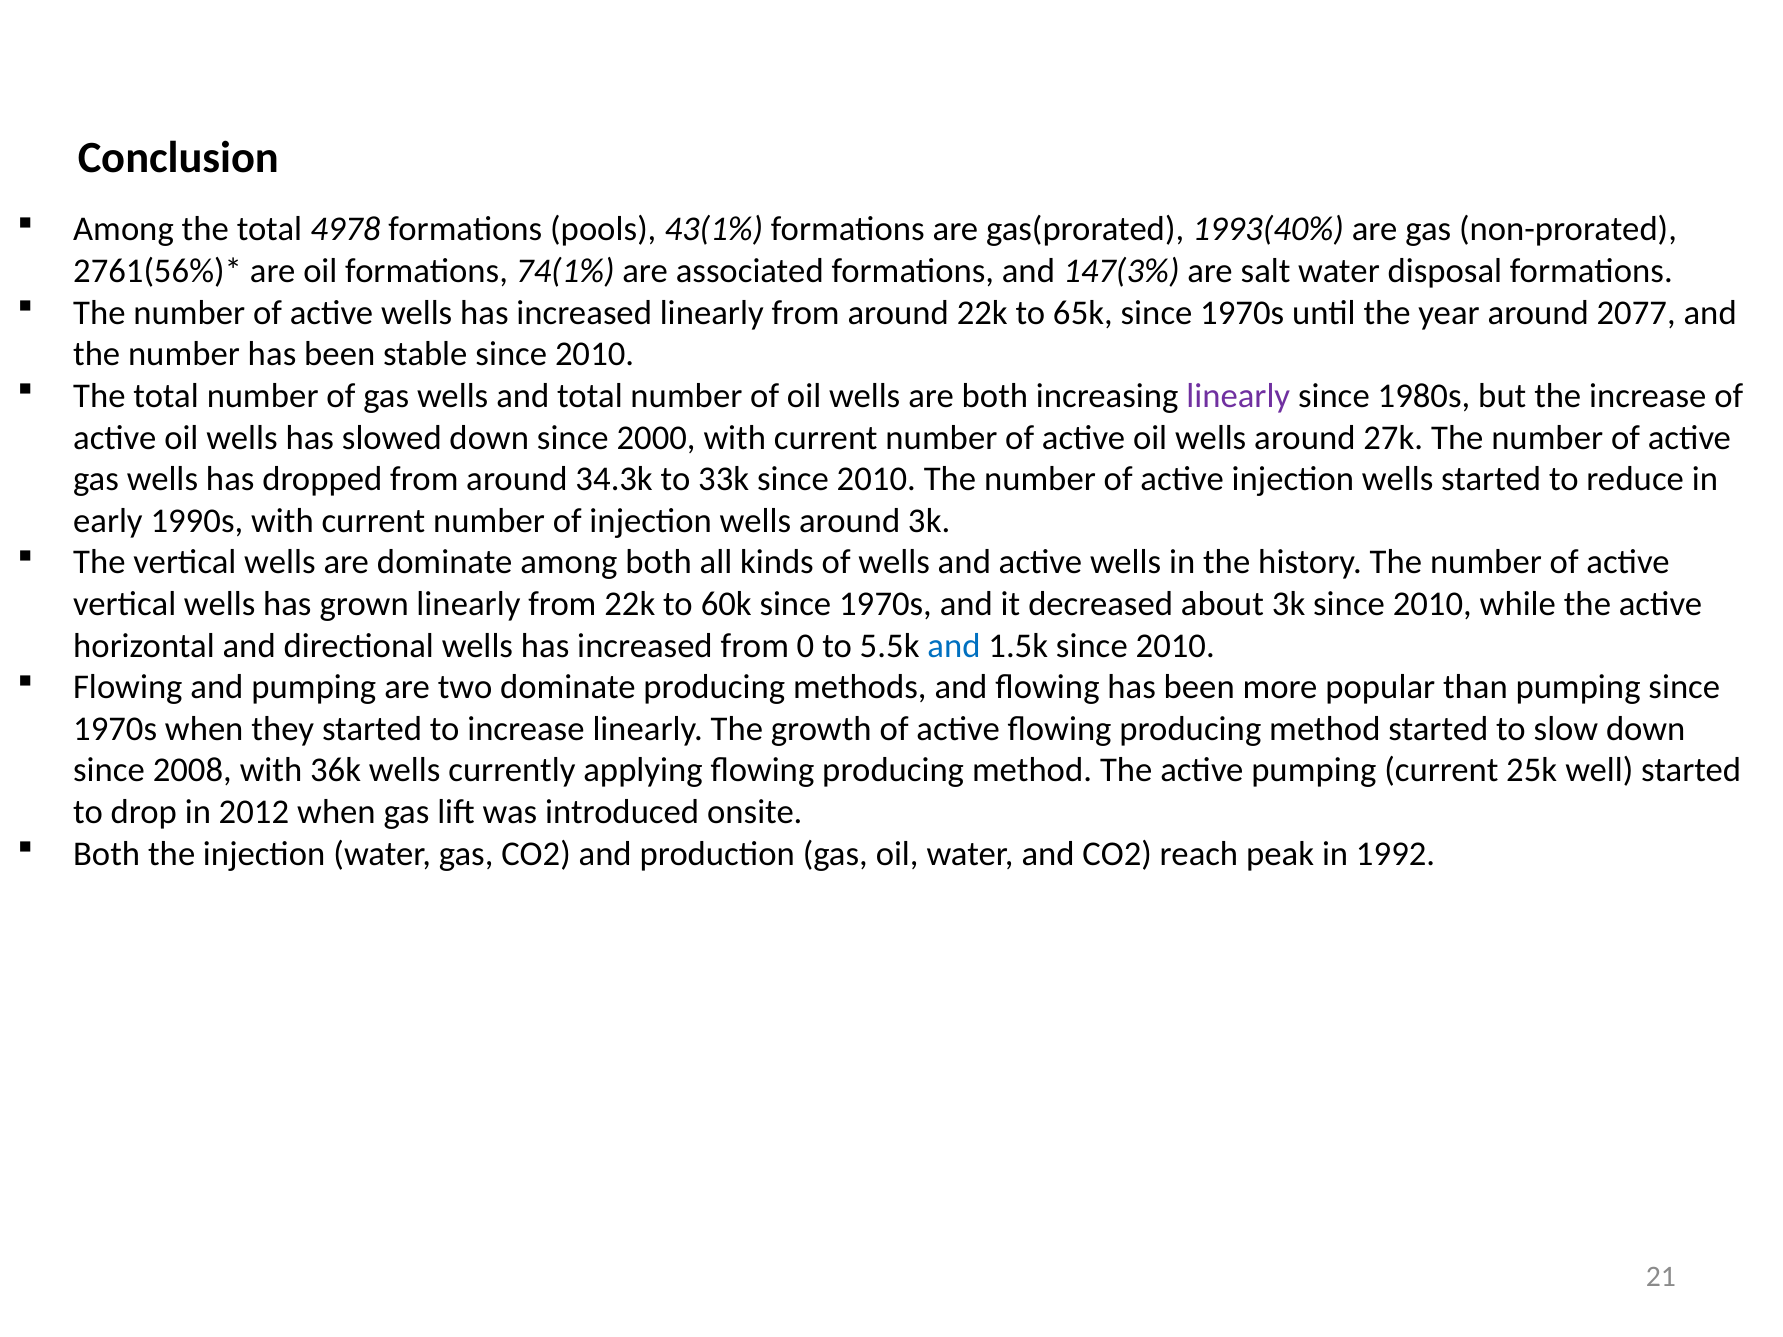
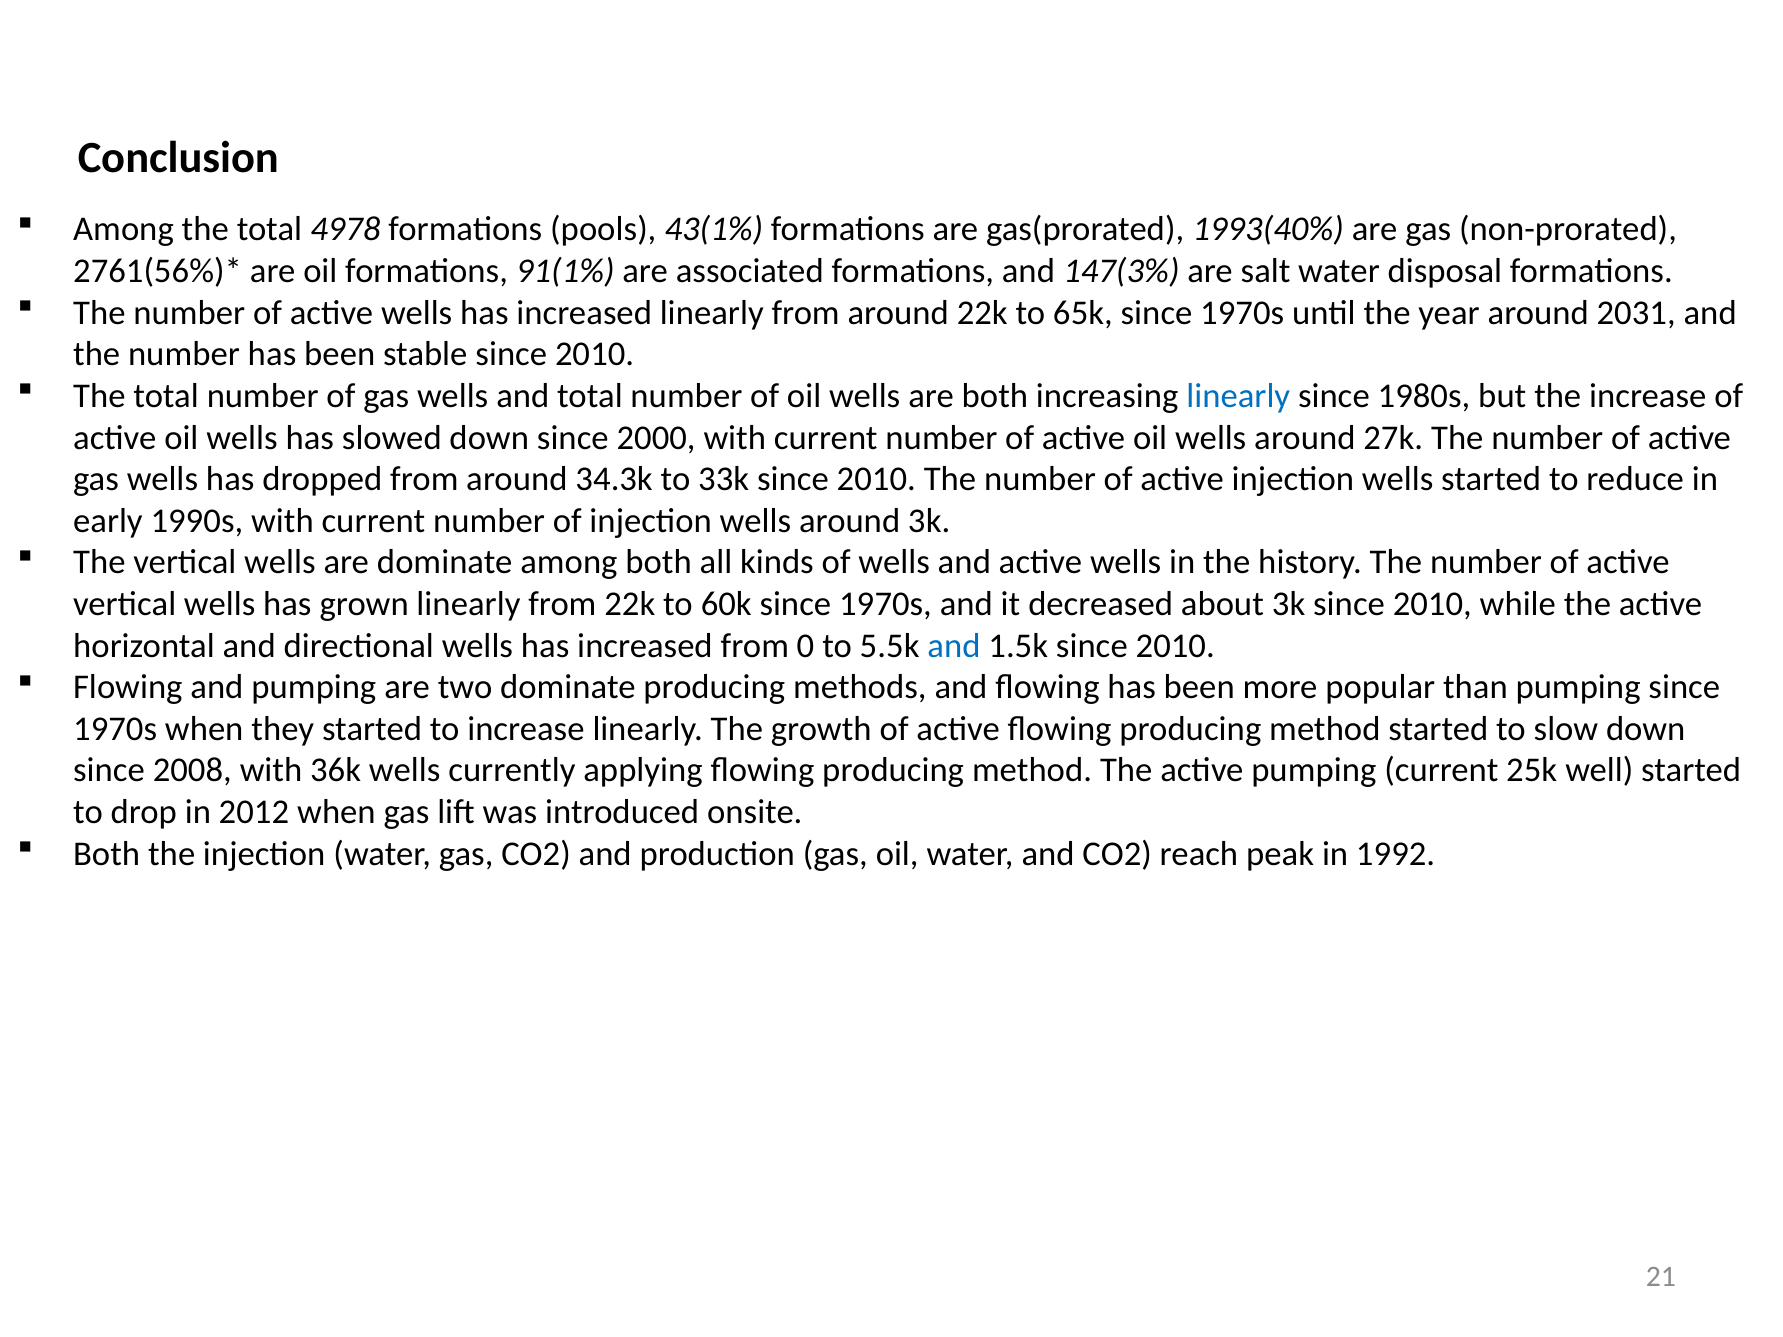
74(1%: 74(1% -> 91(1% (565, 271)
2077: 2077 -> 2031 (1636, 313)
linearly colour: purple -> blue (1238, 396)
